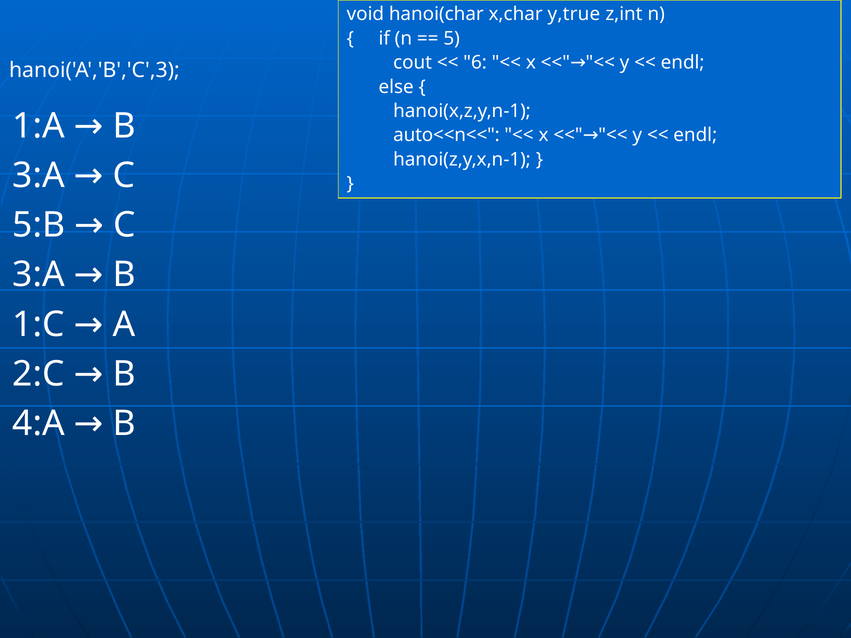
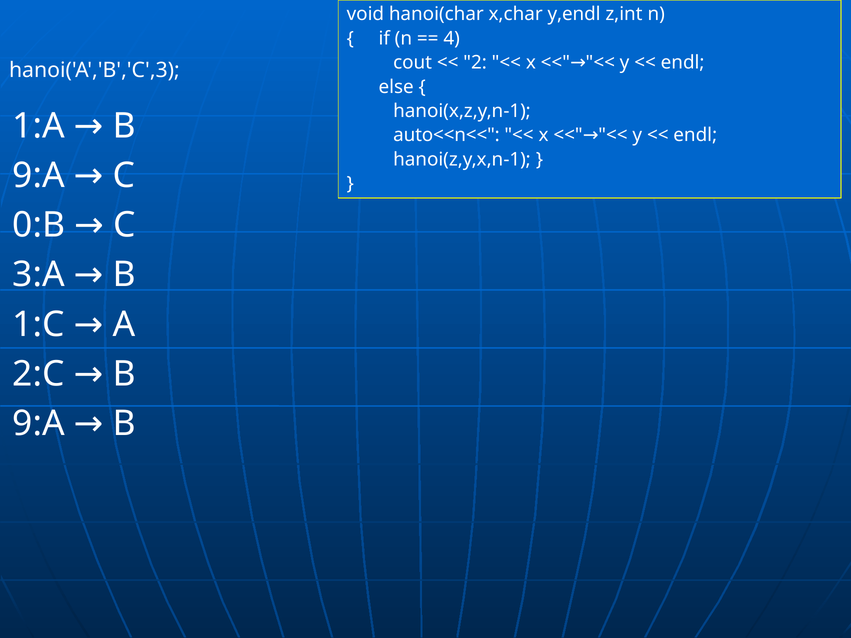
y,true: y,true -> y,endl (574, 14)
5: 5 -> 4 (452, 38)
6: 6 -> 2 (475, 63)
3:A: 3:A -> 9:A (39, 176)
5:B: 5:B -> 0:B (39, 225)
4:A: 4:A -> 9:A (39, 424)
